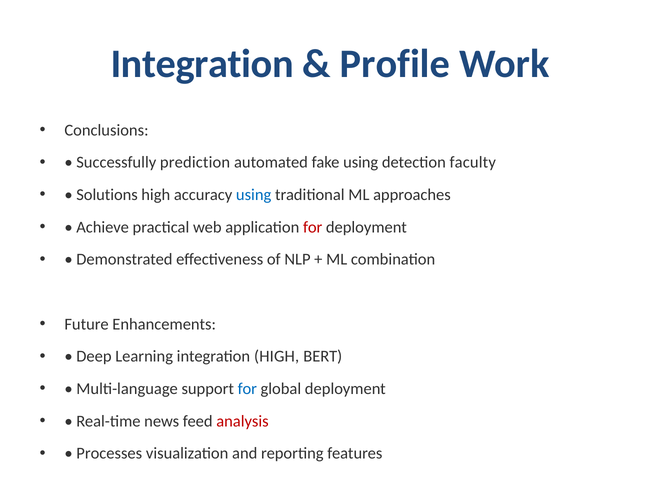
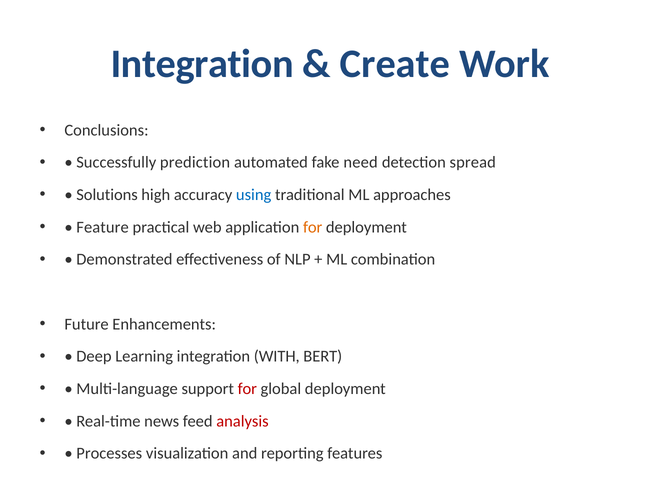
Profile: Profile -> Create (395, 64)
fake using: using -> need (361, 162)
faculty: faculty -> spread (473, 162)
Achieve: Achieve -> Feature (103, 227)
for colour: red -> orange (313, 227)
integration HIGH: HIGH -> WITH (277, 356)
for colour: blue -> red (247, 389)
